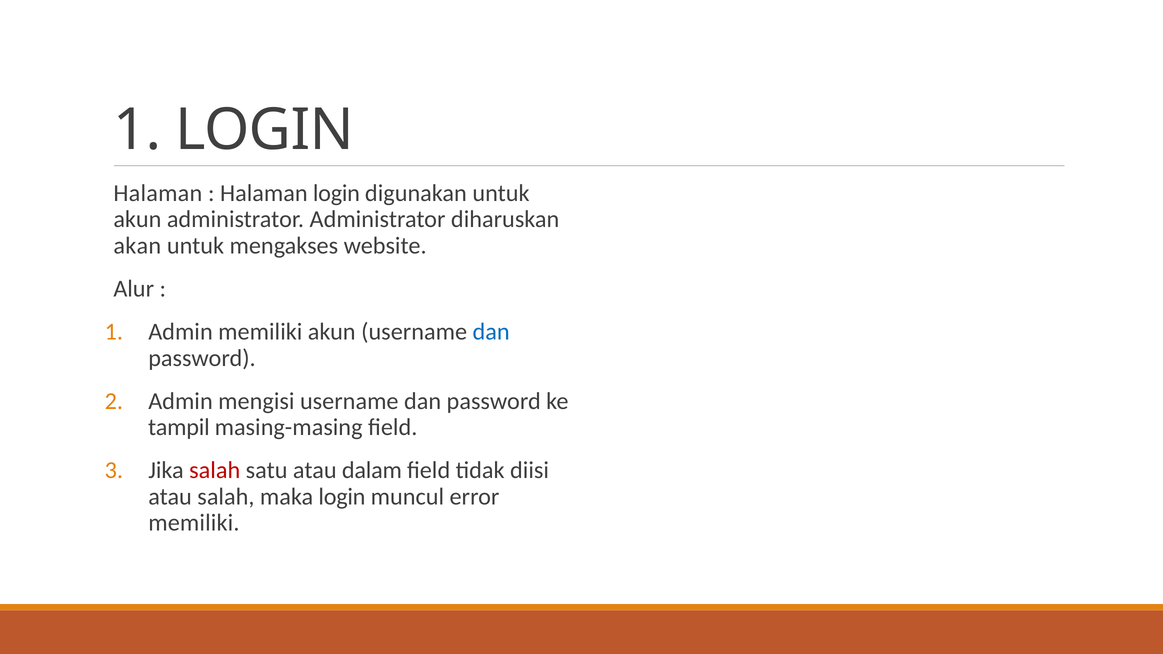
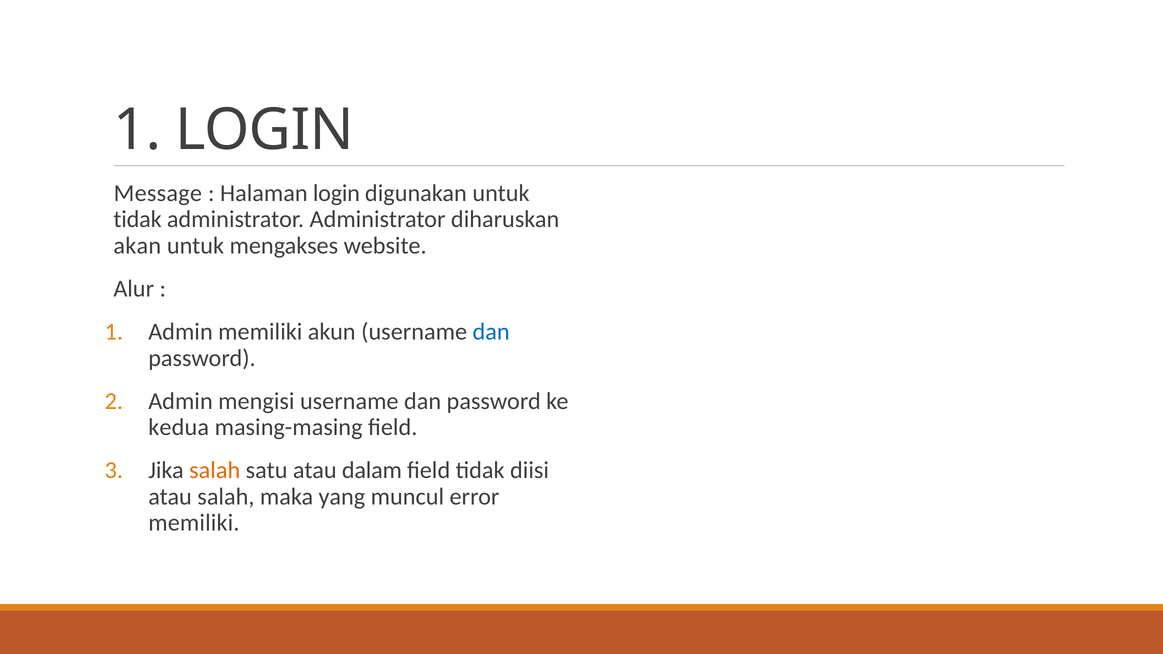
Halaman: Halaman -> Message (158, 193)
akun: akun -> tidak (138, 220)
tampil: tampil -> kedua (179, 427)
salah colour: red -> orange (215, 471)
maka login: login -> yang (342, 497)
